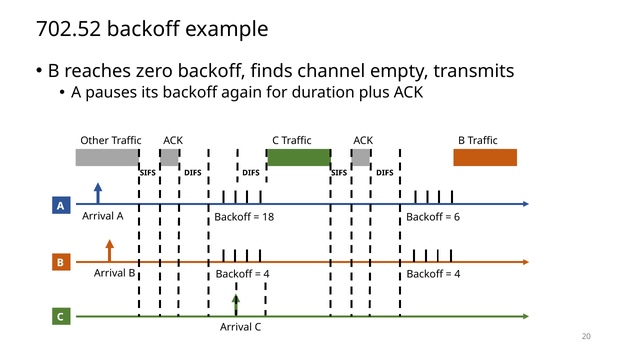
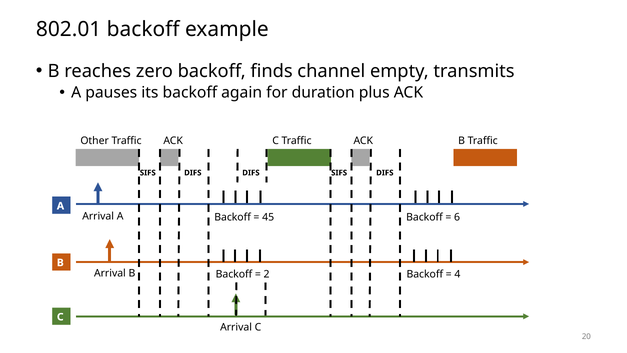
702.52: 702.52 -> 802.01 (69, 29)
18: 18 -> 45 (268, 217)
4: 4 -> 2 (267, 274)
